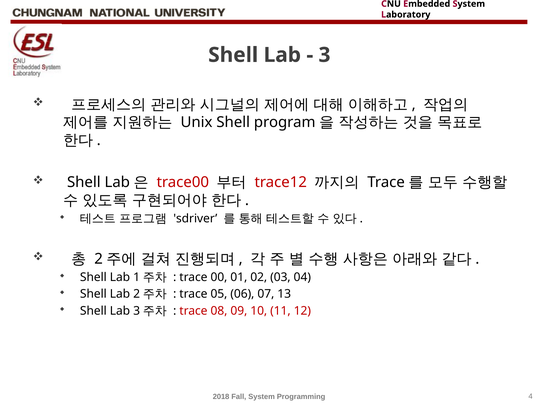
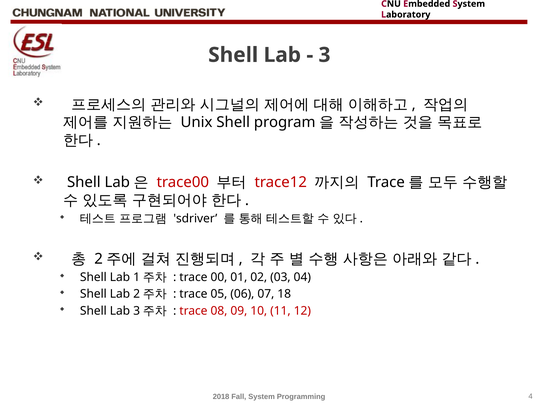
13: 13 -> 18 (284, 294)
